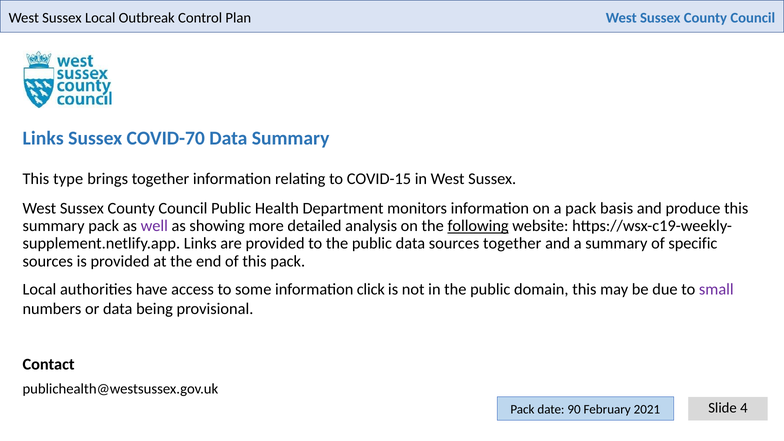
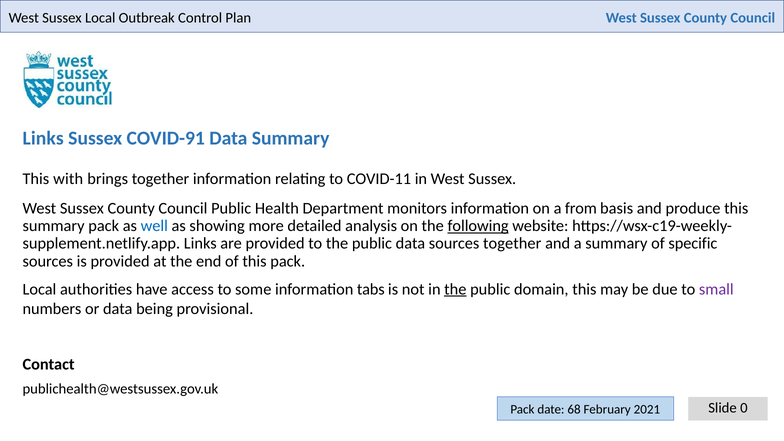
COVID-70: COVID-70 -> COVID-91 (166, 138)
type: type -> with (68, 179)
COVID-15: COVID-15 -> COVID-11 (379, 179)
a pack: pack -> from (581, 208)
well colour: purple -> blue (154, 226)
click: click -> tabs (371, 289)
the underline: none -> present (455, 289)
4: 4 -> 0 (744, 408)
90: 90 -> 68 (574, 410)
